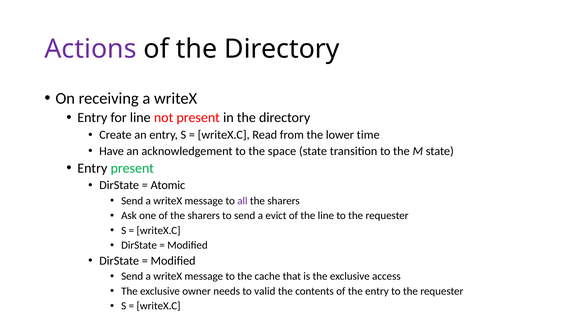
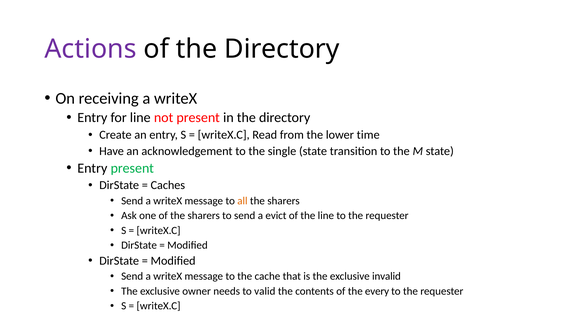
space: space -> single (282, 151)
Atomic: Atomic -> Caches (168, 186)
all colour: purple -> orange (242, 201)
access: access -> invalid (386, 277)
the entry: entry -> every (377, 292)
